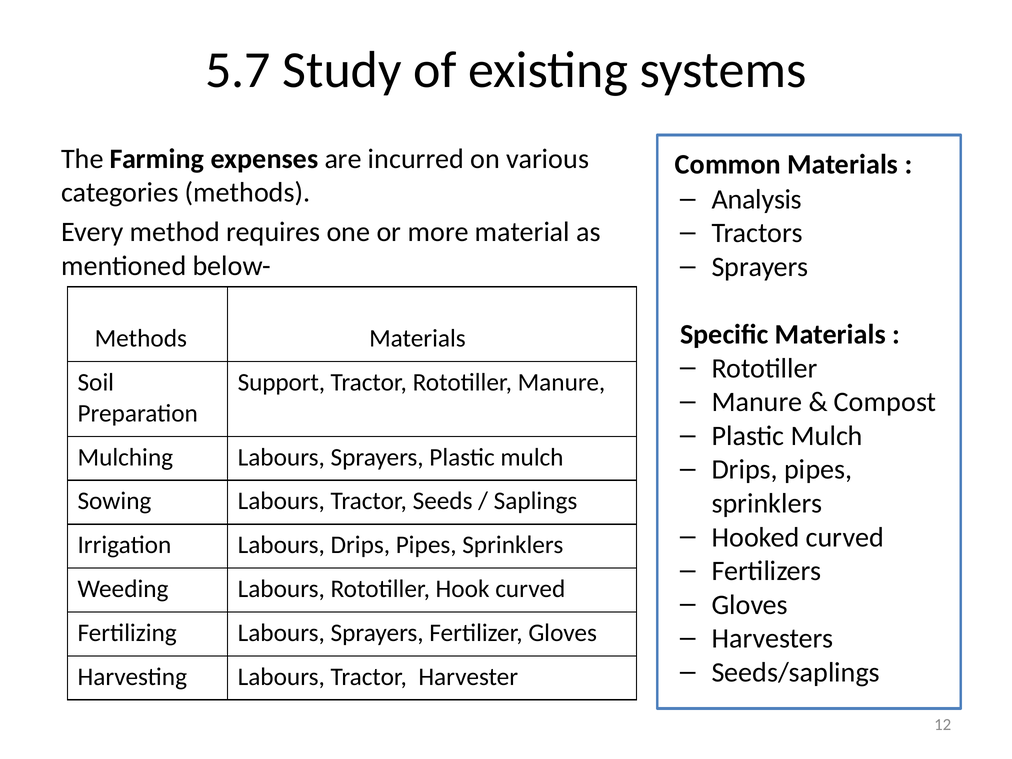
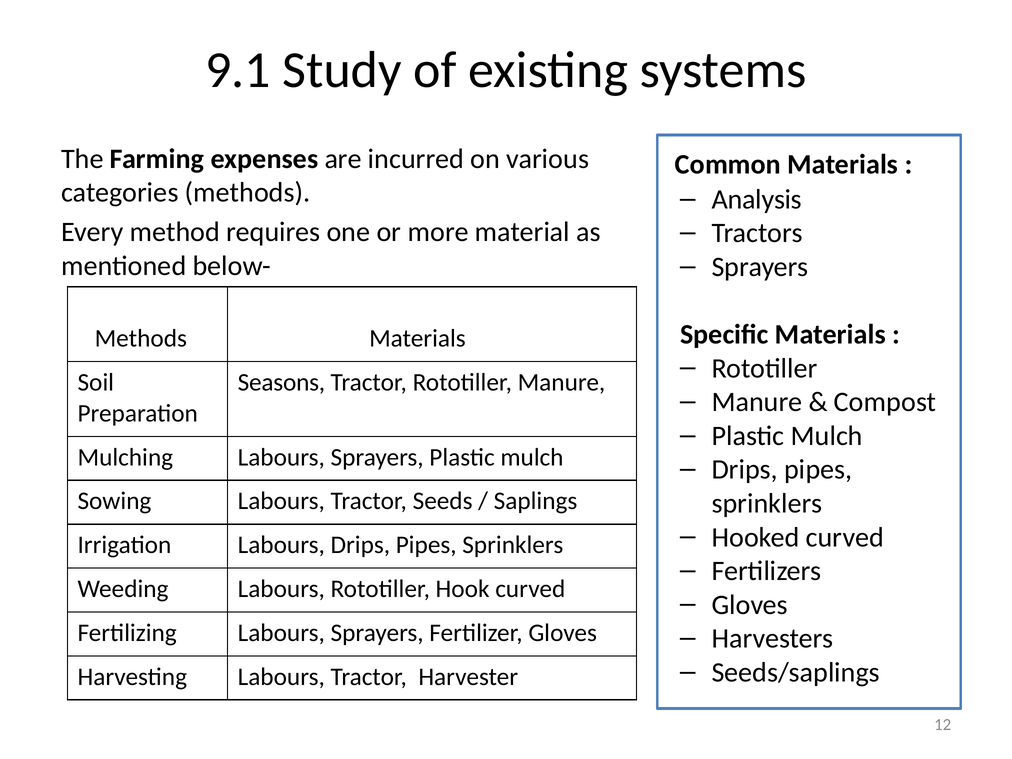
5.7: 5.7 -> 9.1 (238, 70)
Support: Support -> Seasons (281, 382)
